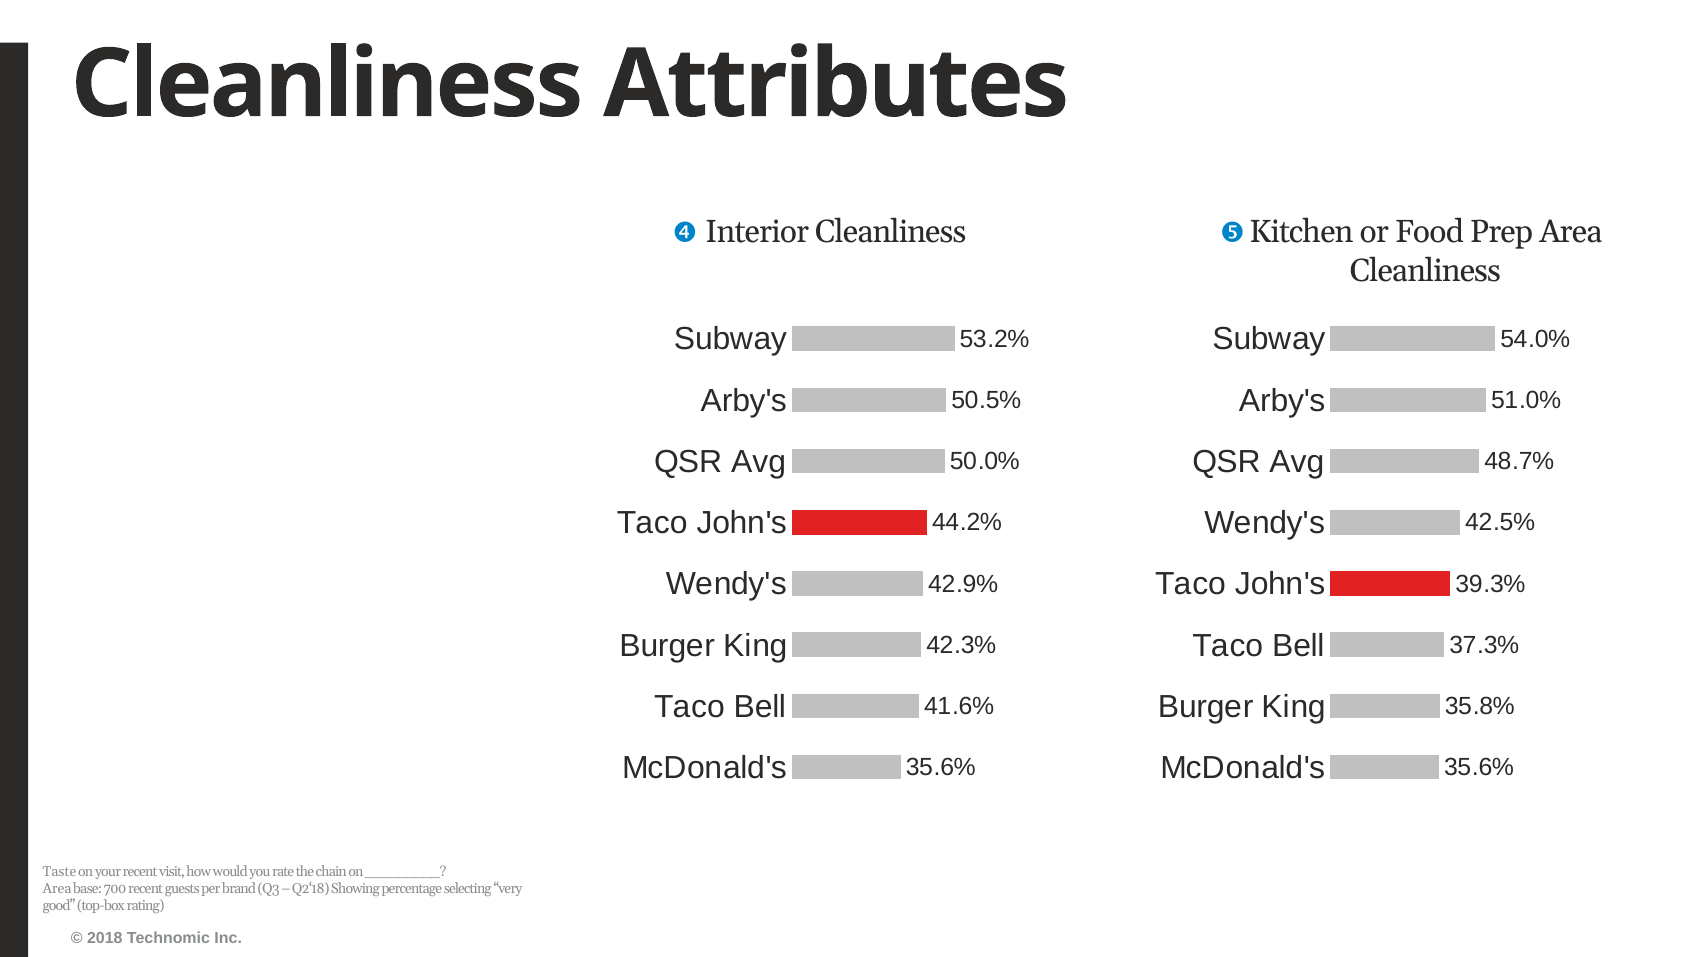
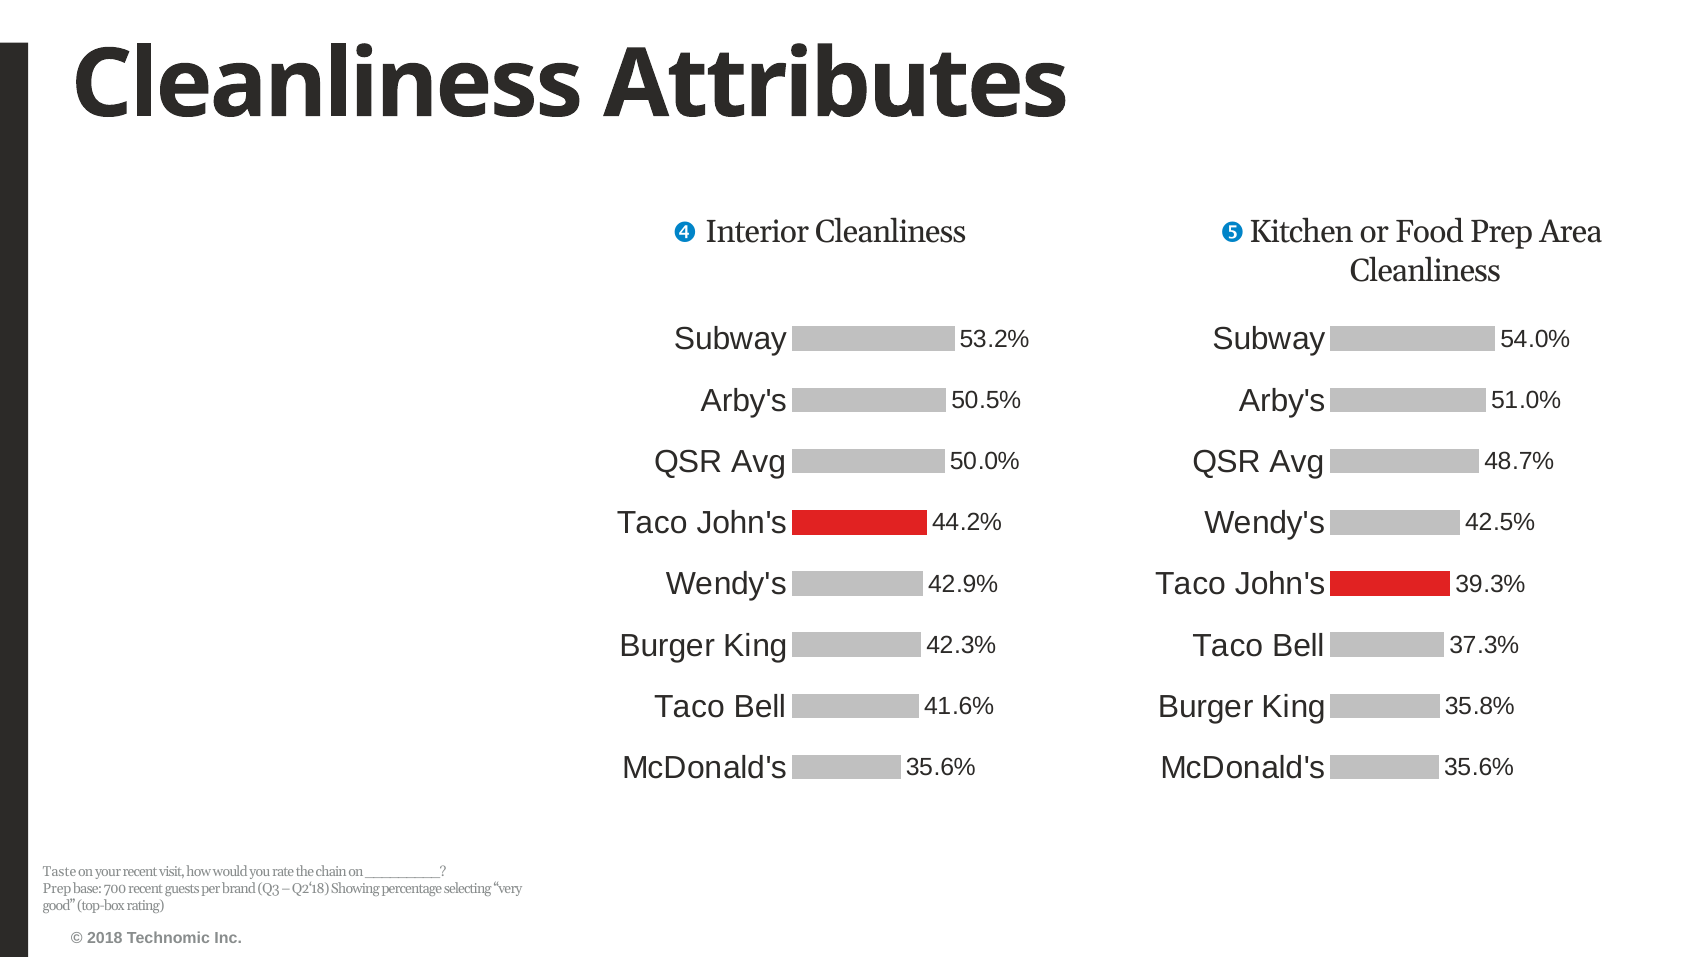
Area: Area -> Prep (57, 889)
